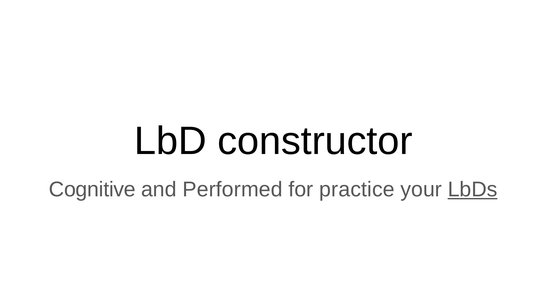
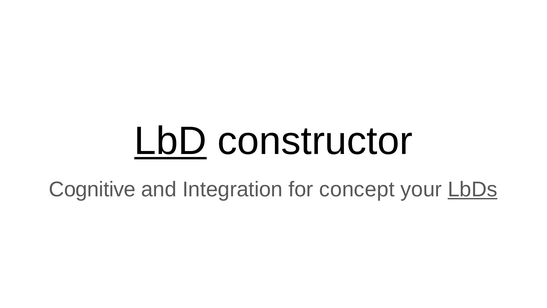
LbD underline: none -> present (170, 141)
Performed: Performed -> Integration (233, 189)
practice: practice -> concept (357, 189)
